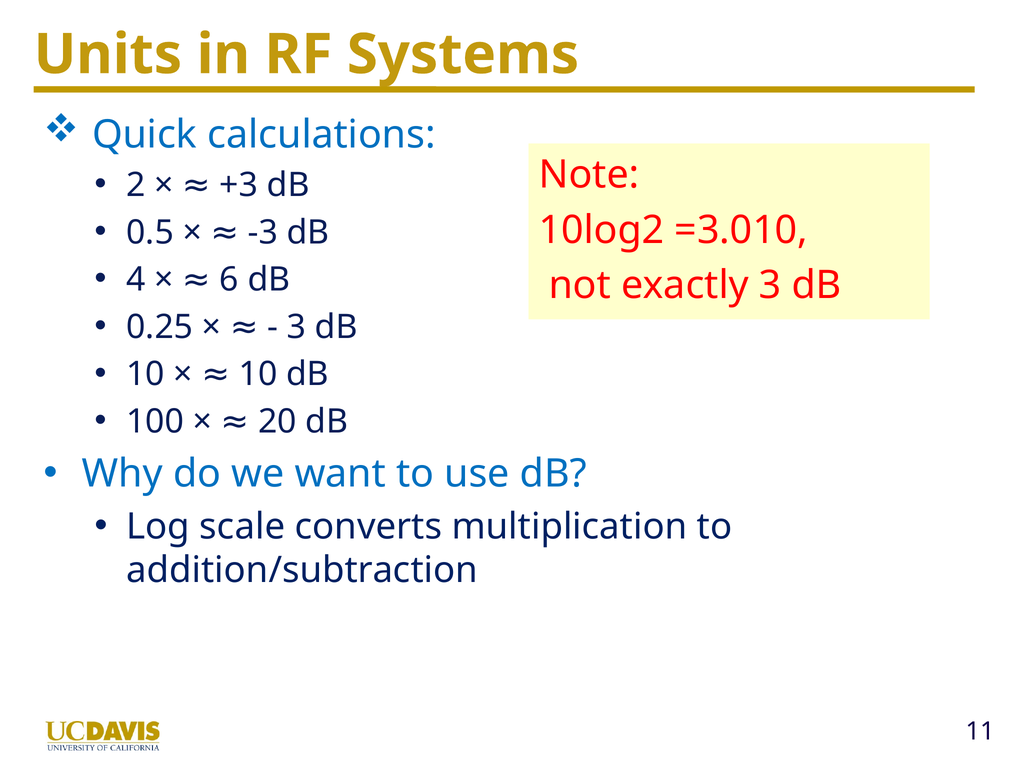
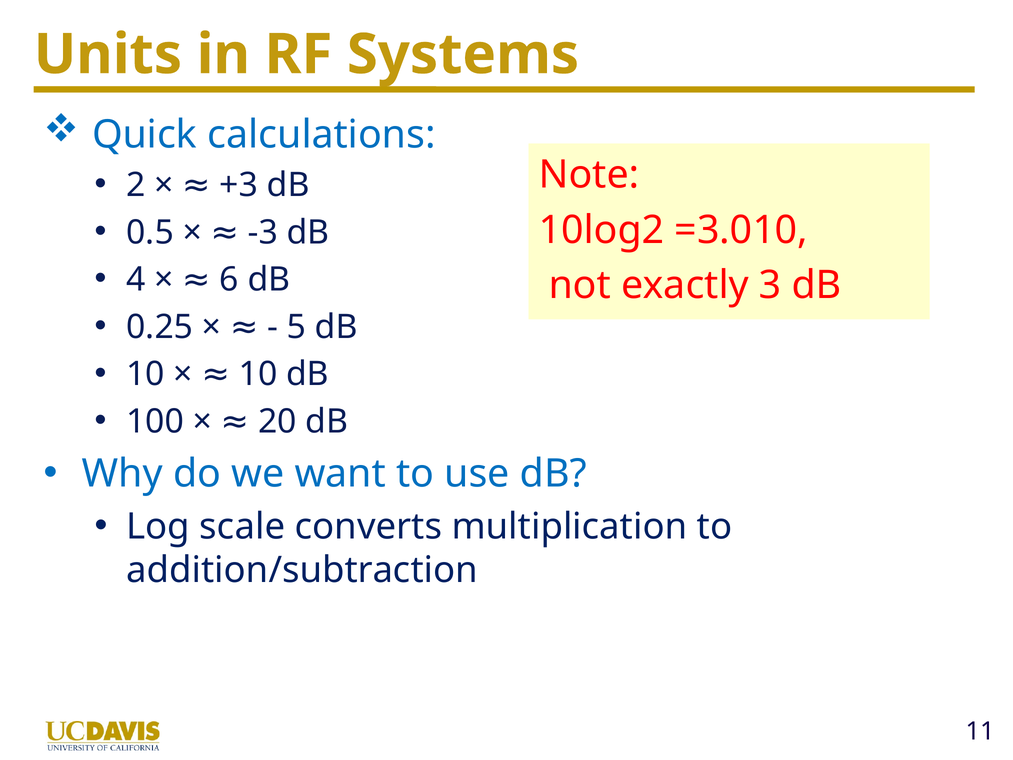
3: 3 -> 5 (296, 327)
